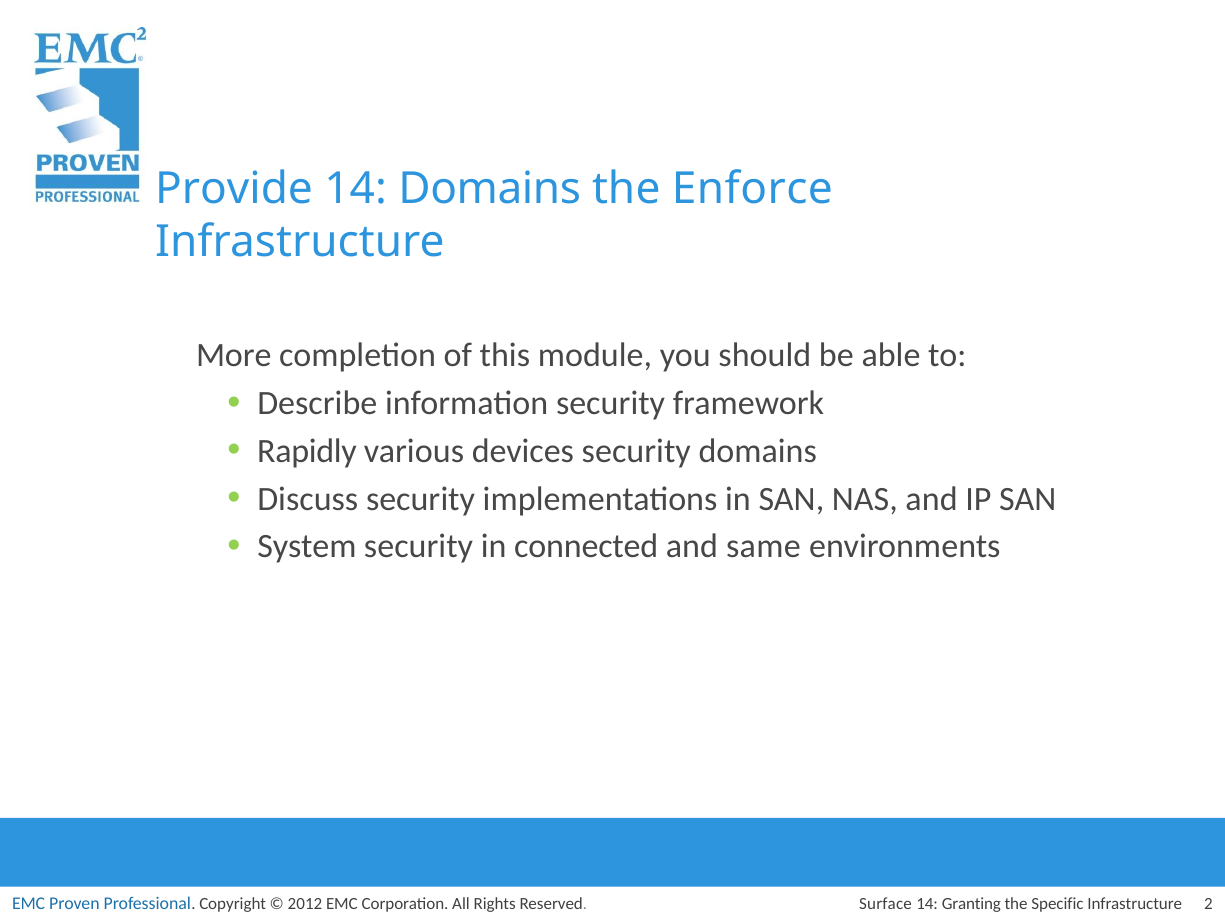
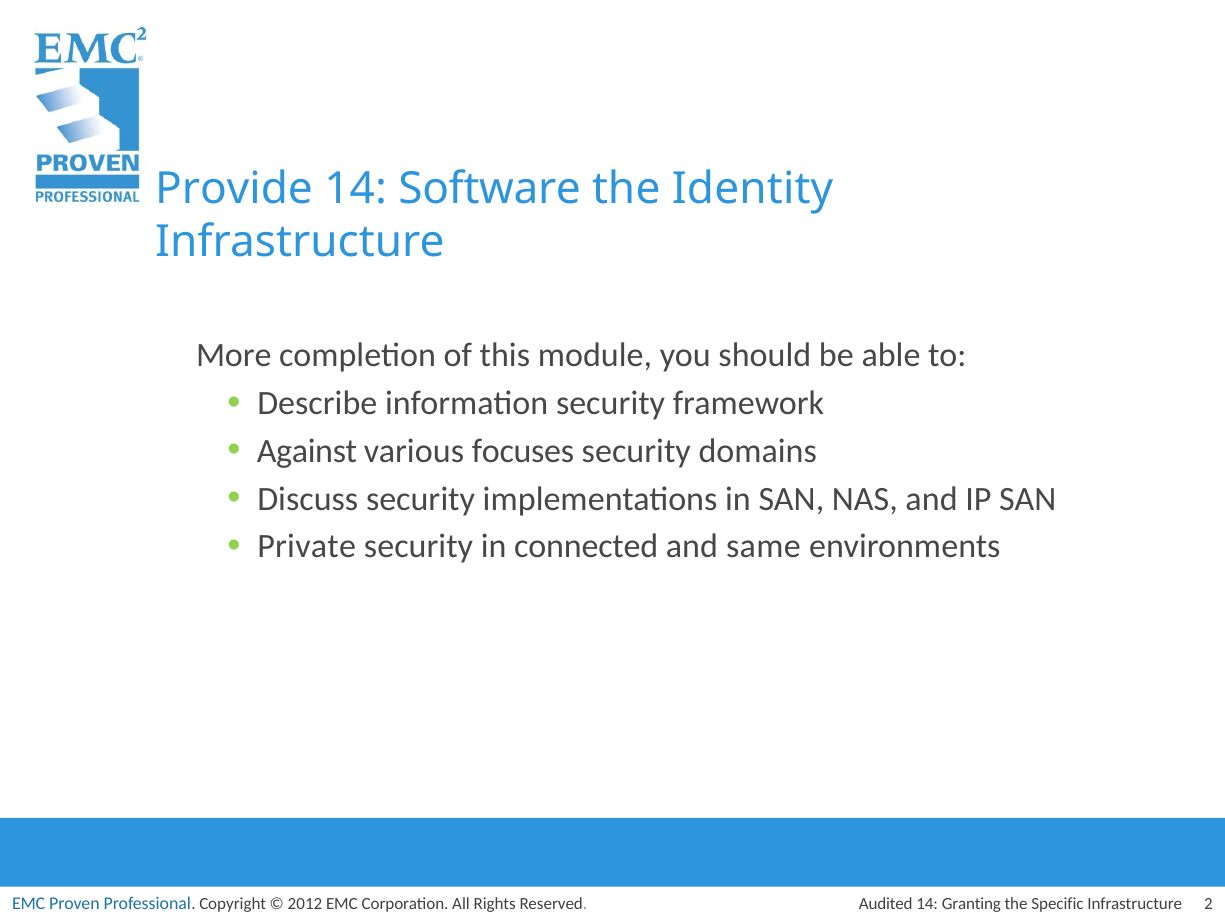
14 Domains: Domains -> Software (490, 189)
Enforce: Enforce -> Identity (753, 189)
Rapidly: Rapidly -> Against (307, 451)
devices: devices -> focuses (523, 451)
System: System -> Private (307, 546)
Surface: Surface -> Audited (886, 904)
